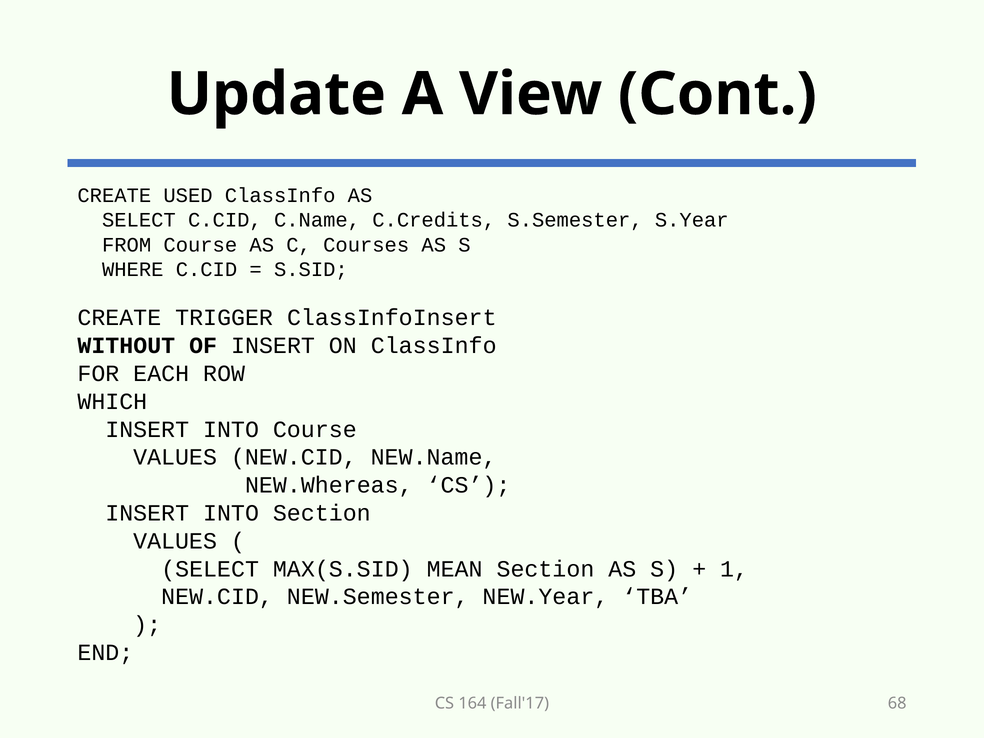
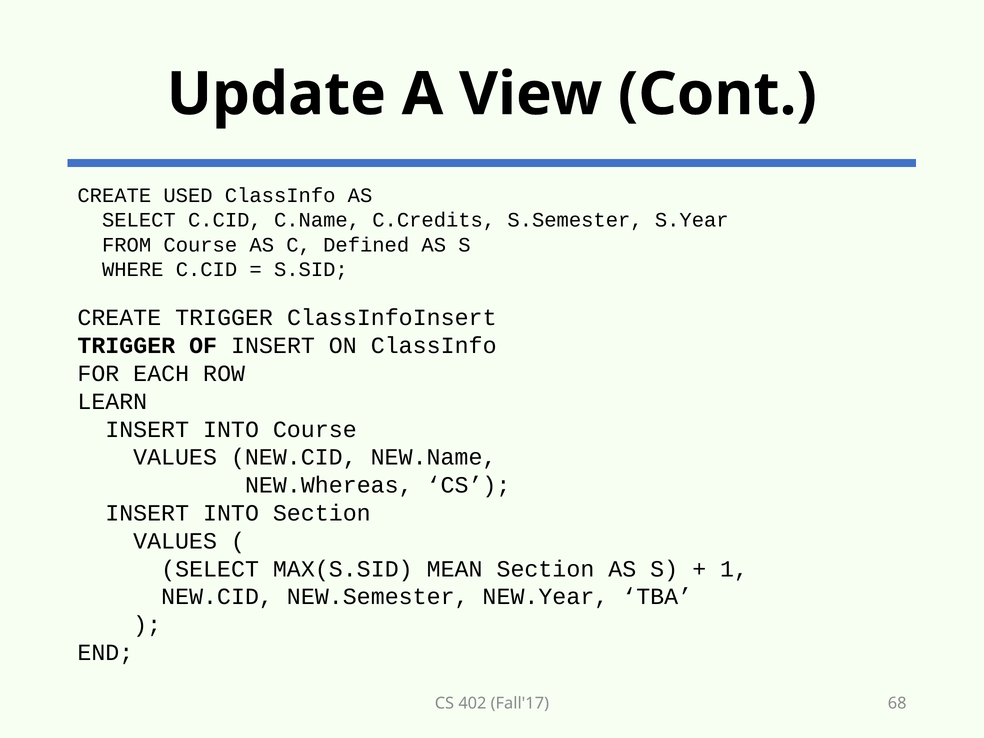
Courses: Courses -> Defined (366, 245)
WITHOUT: WITHOUT -> TRIGGER (126, 346)
WHICH: WHICH -> LEARN (112, 402)
164: 164 -> 402 (472, 703)
